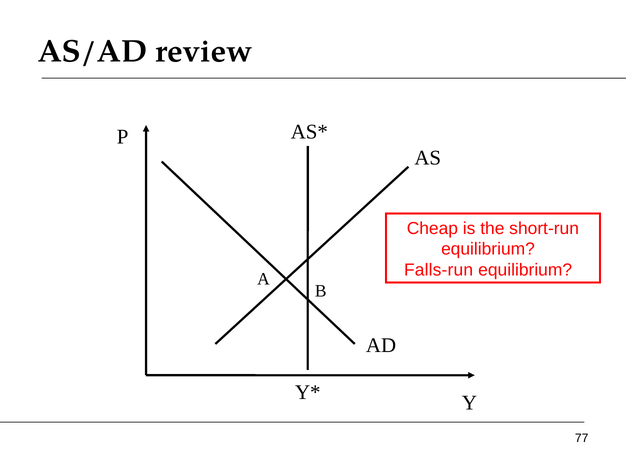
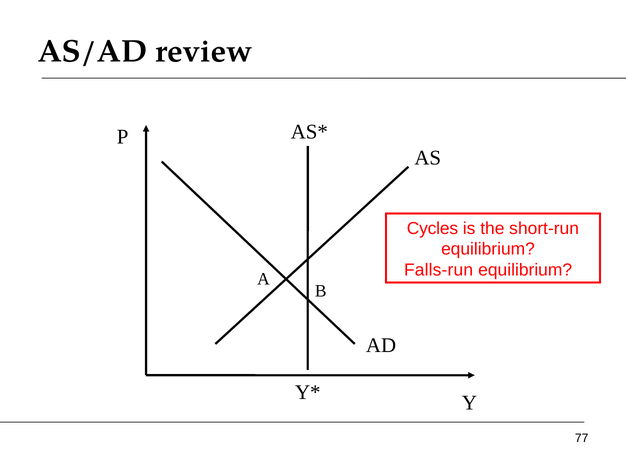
Cheap: Cheap -> Cycles (432, 229)
